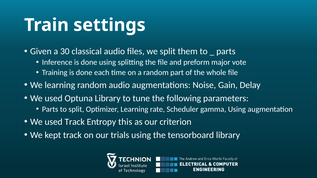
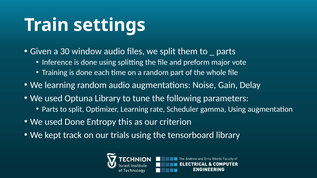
classical: classical -> window (87, 51)
used Track: Track -> Done (75, 122)
